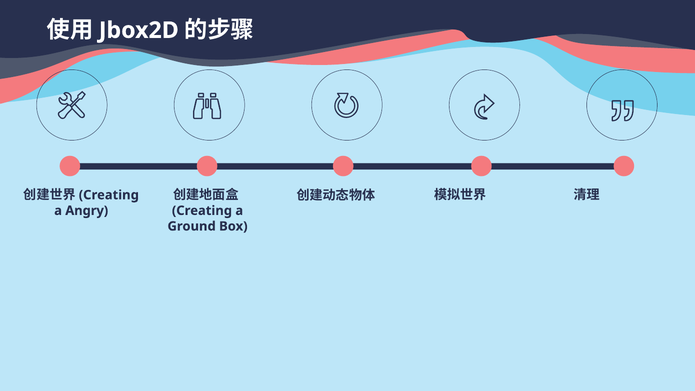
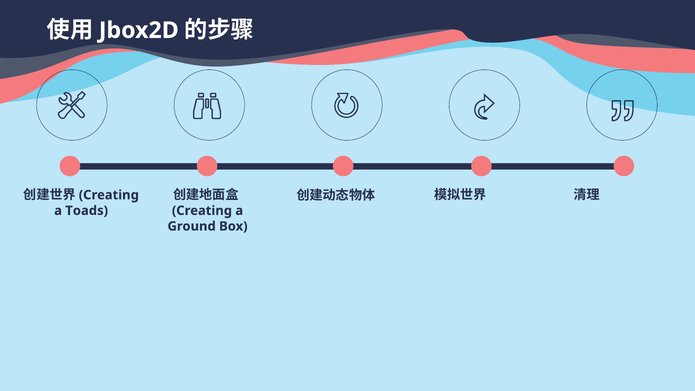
Angry: Angry -> Toads (87, 211)
